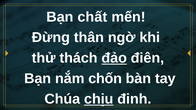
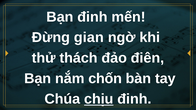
Bạn chất: chất -> đinh (92, 17)
thân: thân -> gian (89, 38)
đảo underline: present -> none (114, 58)
